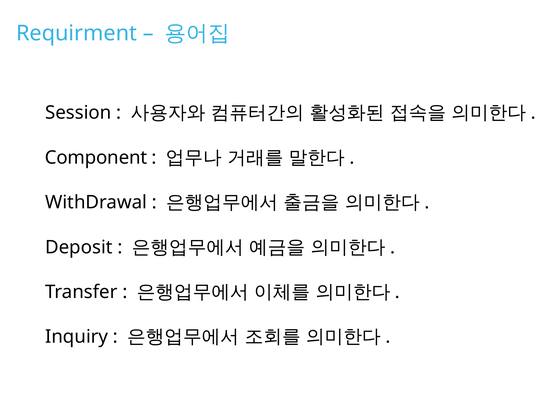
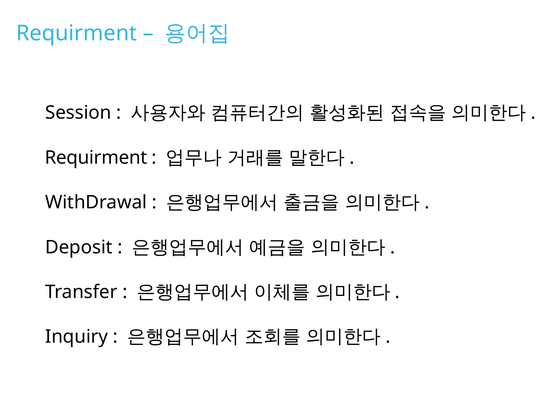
Component: Component -> Requirment (96, 158)
